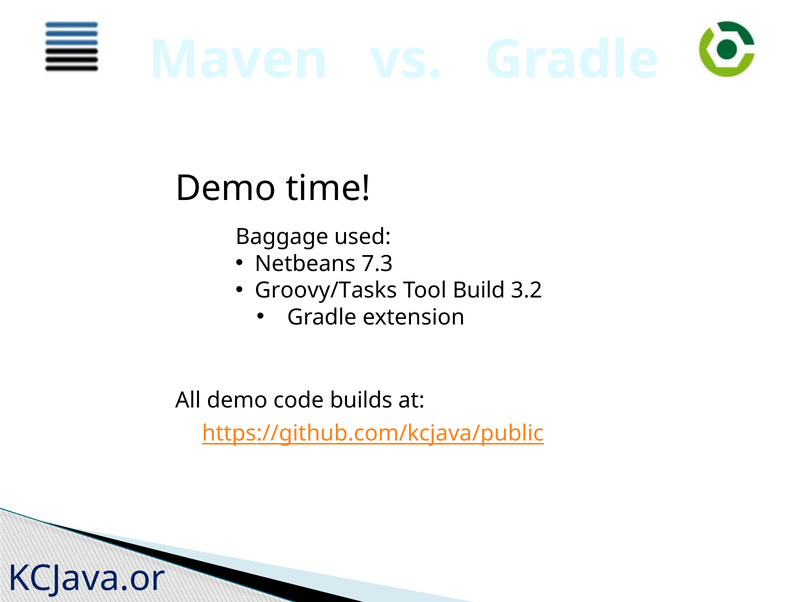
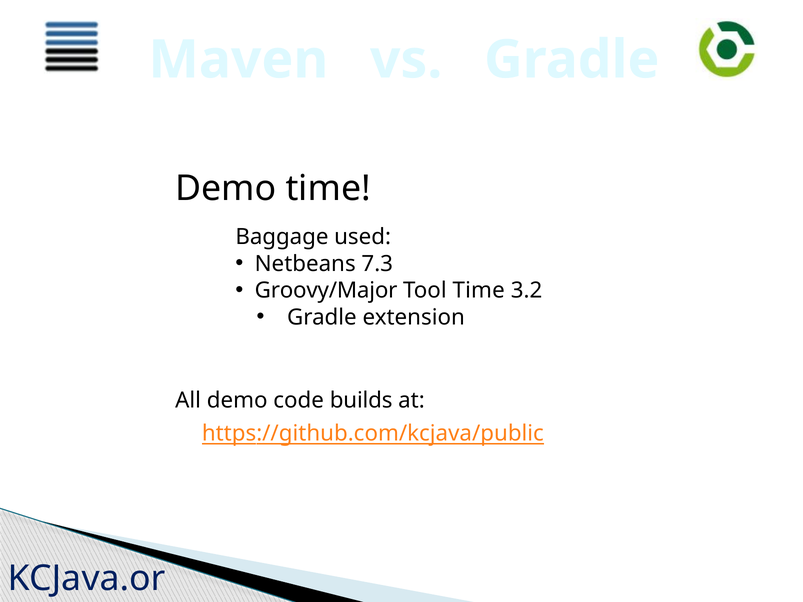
Groovy/Tasks: Groovy/Tasks -> Groovy/Major (326, 291)
Tool Build: Build -> Time (479, 291)
